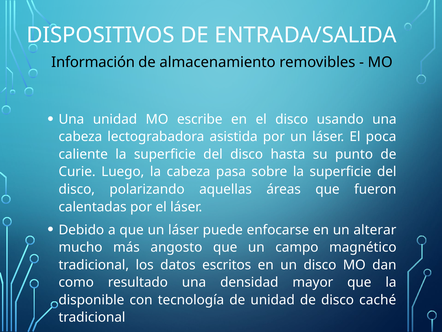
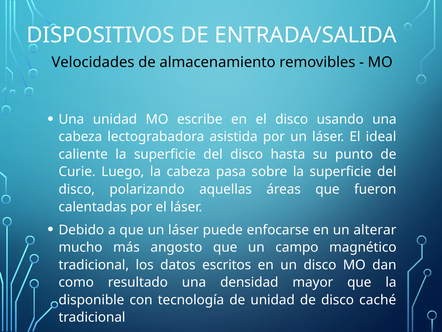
Información: Información -> Velocidades (93, 62)
poca: poca -> ideal (381, 137)
